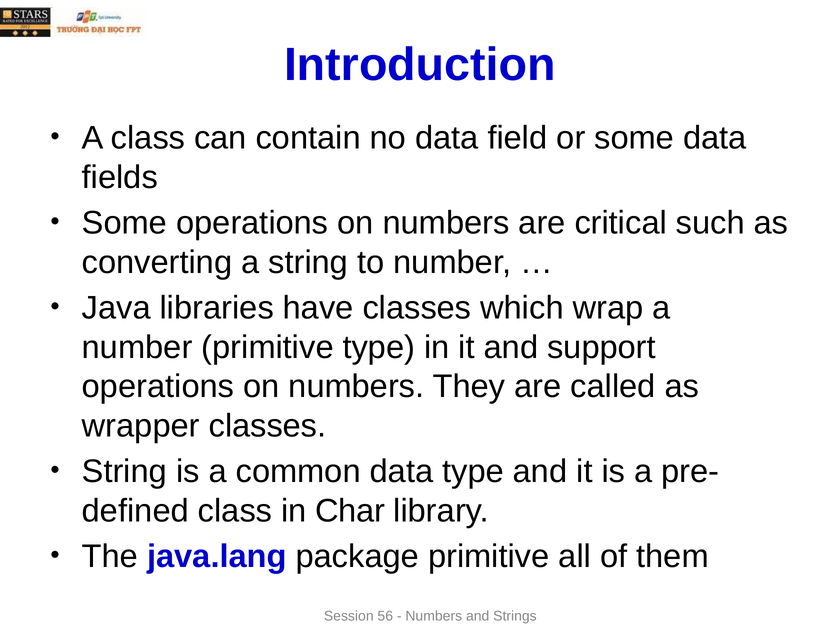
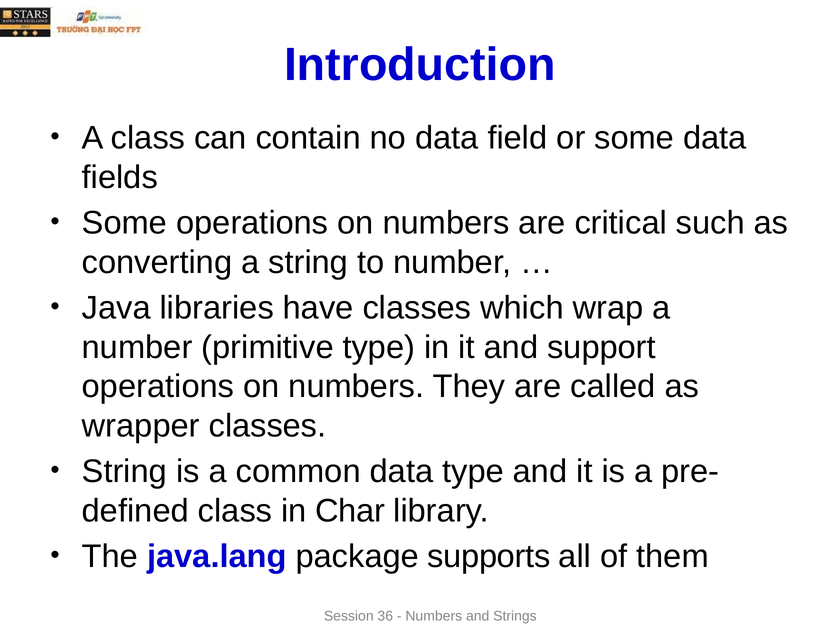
package primitive: primitive -> supports (489, 557)
56: 56 -> 36 (385, 616)
